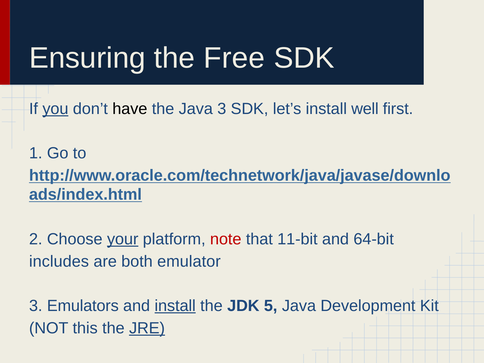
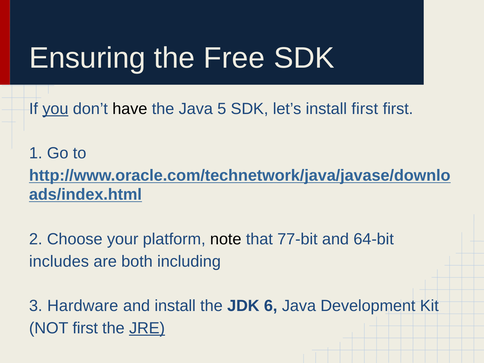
Java 3: 3 -> 5 (222, 109)
install well: well -> first (365, 109)
your underline: present -> none (123, 239)
note colour: red -> black (226, 239)
11-bit: 11-bit -> 77-bit (297, 239)
emulator: emulator -> including (189, 261)
Emulators: Emulators -> Hardware (83, 306)
install underline: present -> none (175, 306)
5: 5 -> 6 (271, 306)
NOT this: this -> first (85, 328)
